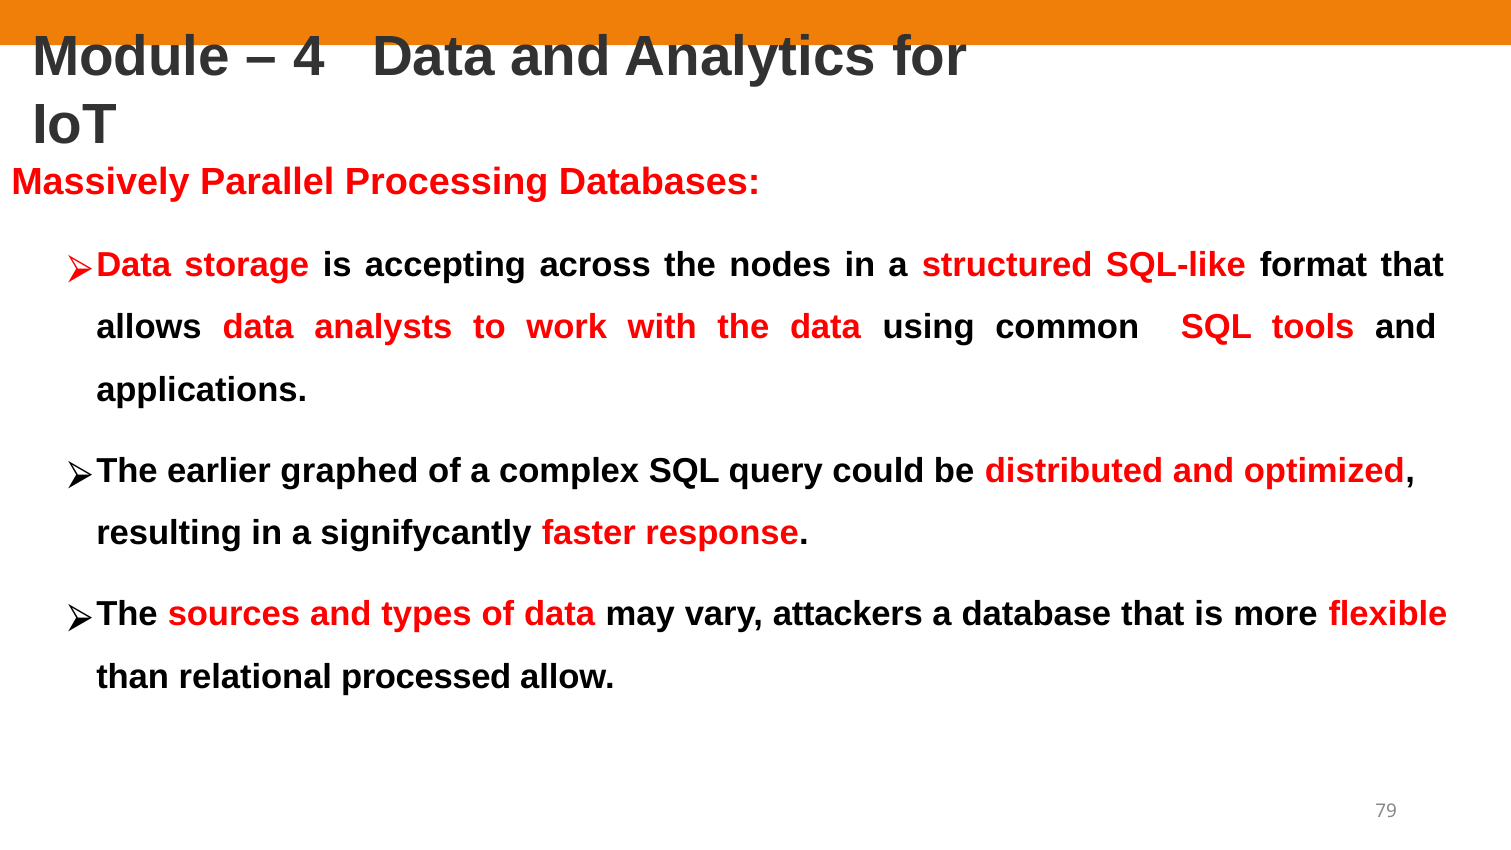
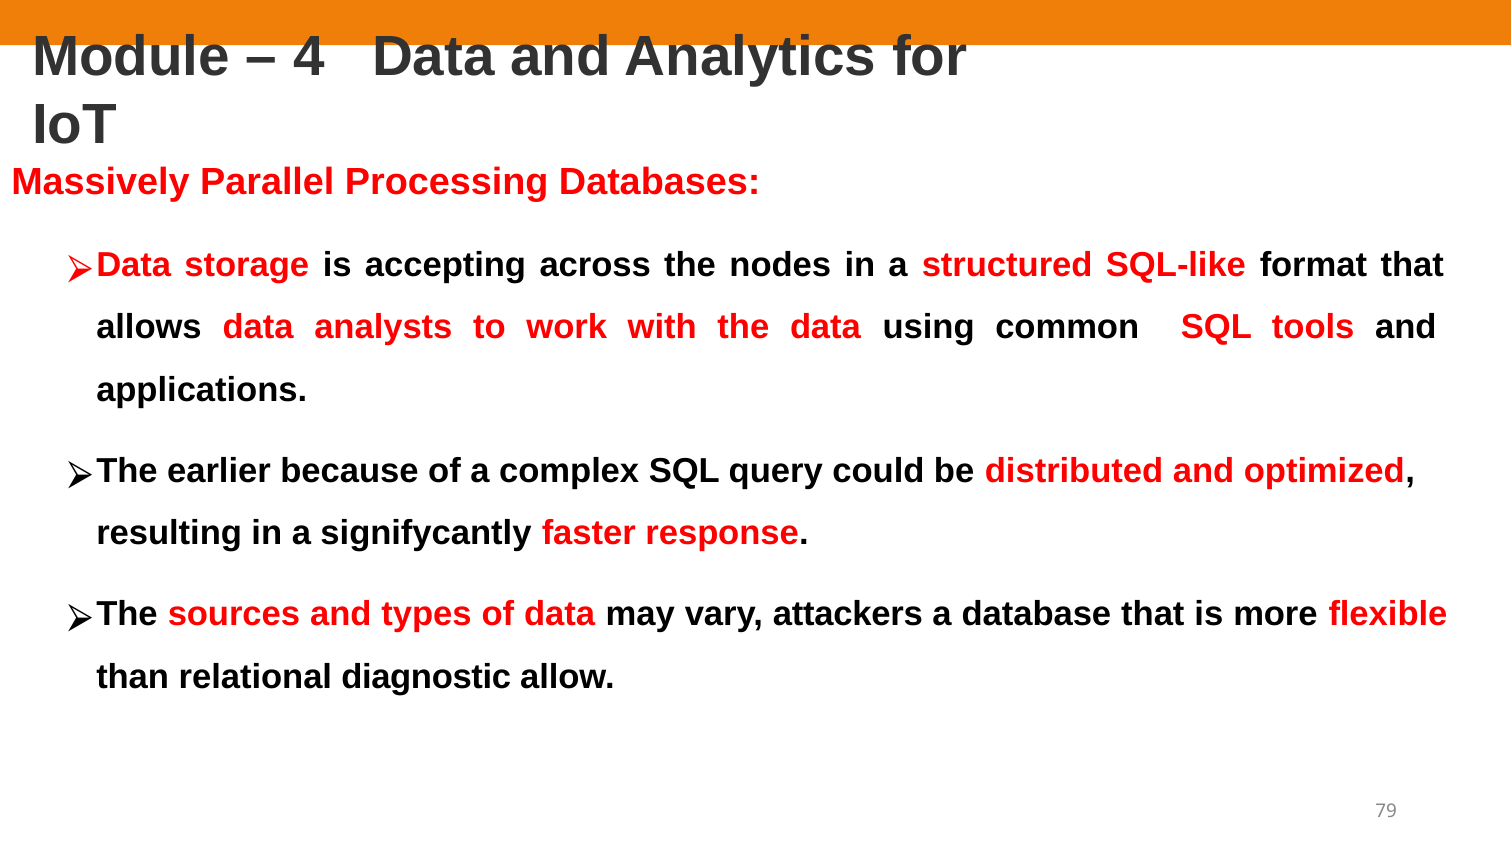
graphed: graphed -> because (350, 471)
processed: processed -> diagnostic (426, 677)
